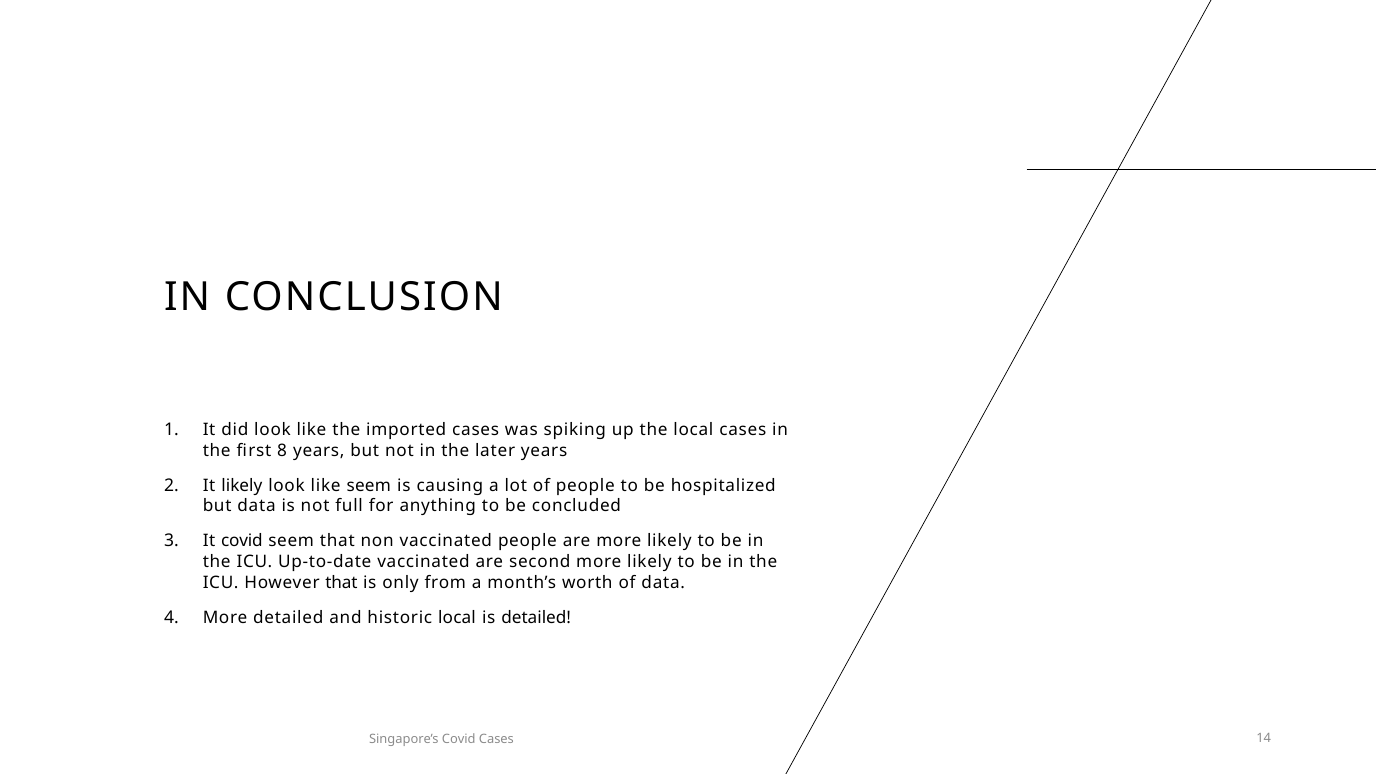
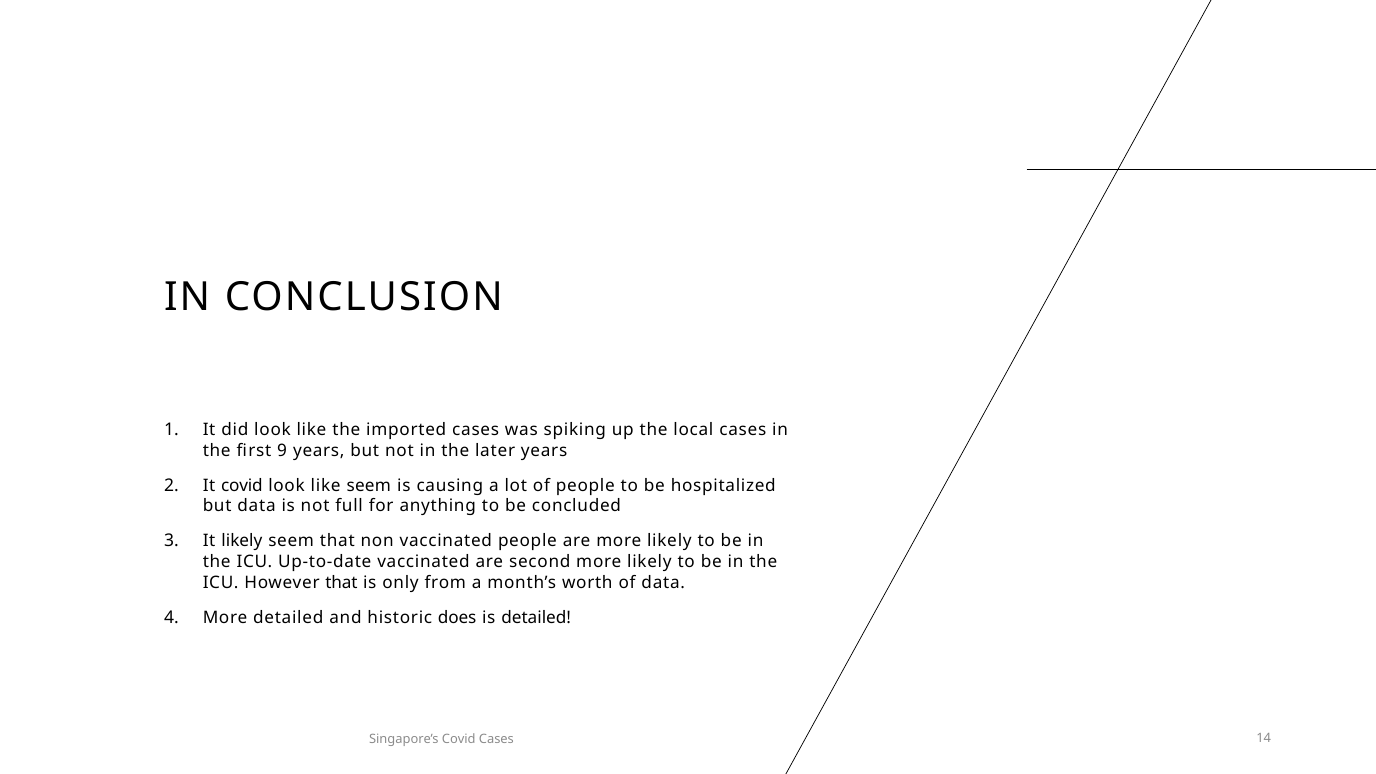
8: 8 -> 9 (282, 450)
It likely: likely -> covid (242, 485)
It covid: covid -> likely (242, 541)
historic local: local -> does (457, 617)
